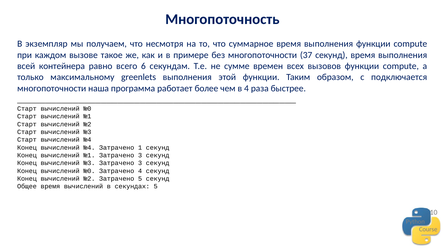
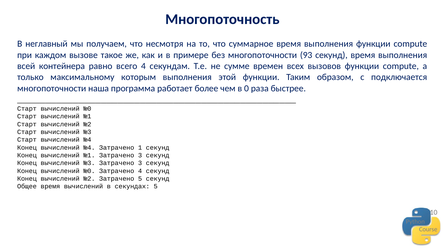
экземпляр: экземпляр -> неглавный (46, 44)
37: 37 -> 93 (306, 55)
всего 6: 6 -> 4 (143, 66)
greenlets: greenlets -> которым (139, 77)
в 4: 4 -> 0 (247, 88)
